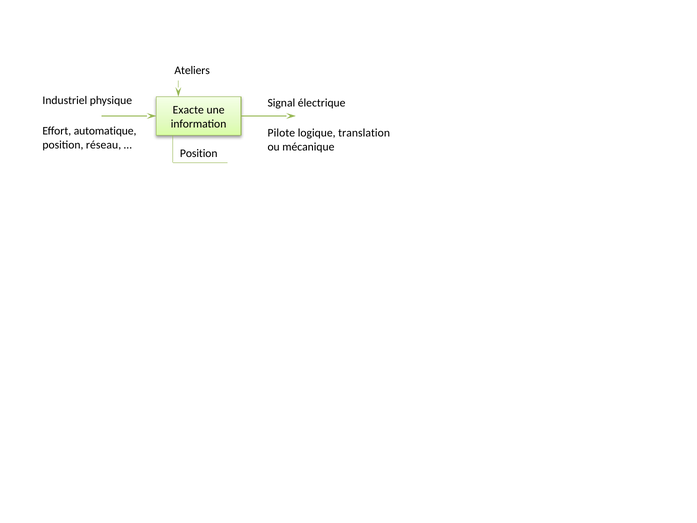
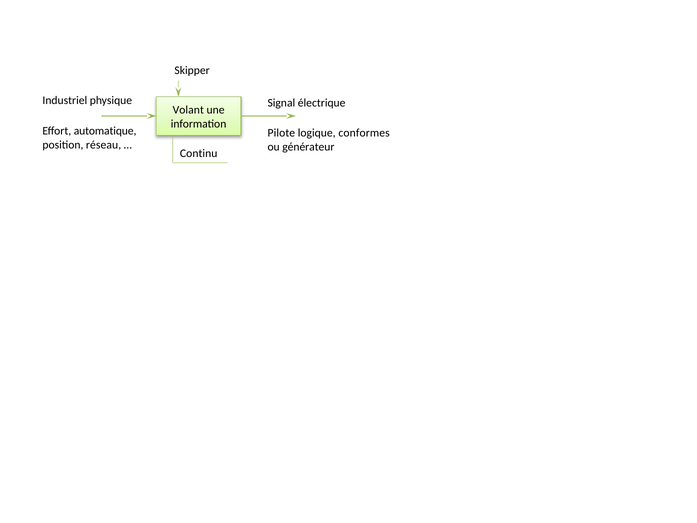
Ateliers: Ateliers -> Skipper (192, 70)
Exacte: Exacte -> Volant (188, 110)
translation: translation -> conformes (364, 133)
mécanique: mécanique -> générateur (308, 147)
Position: Position -> Continu (199, 154)
